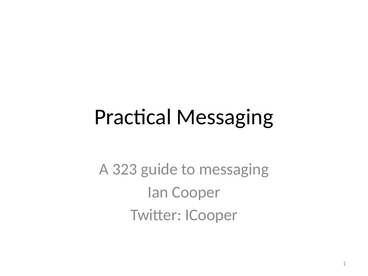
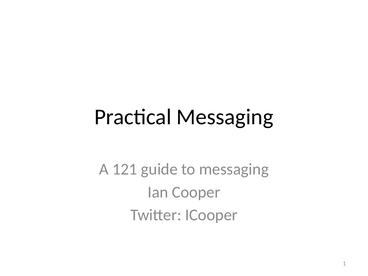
323: 323 -> 121 (125, 169)
